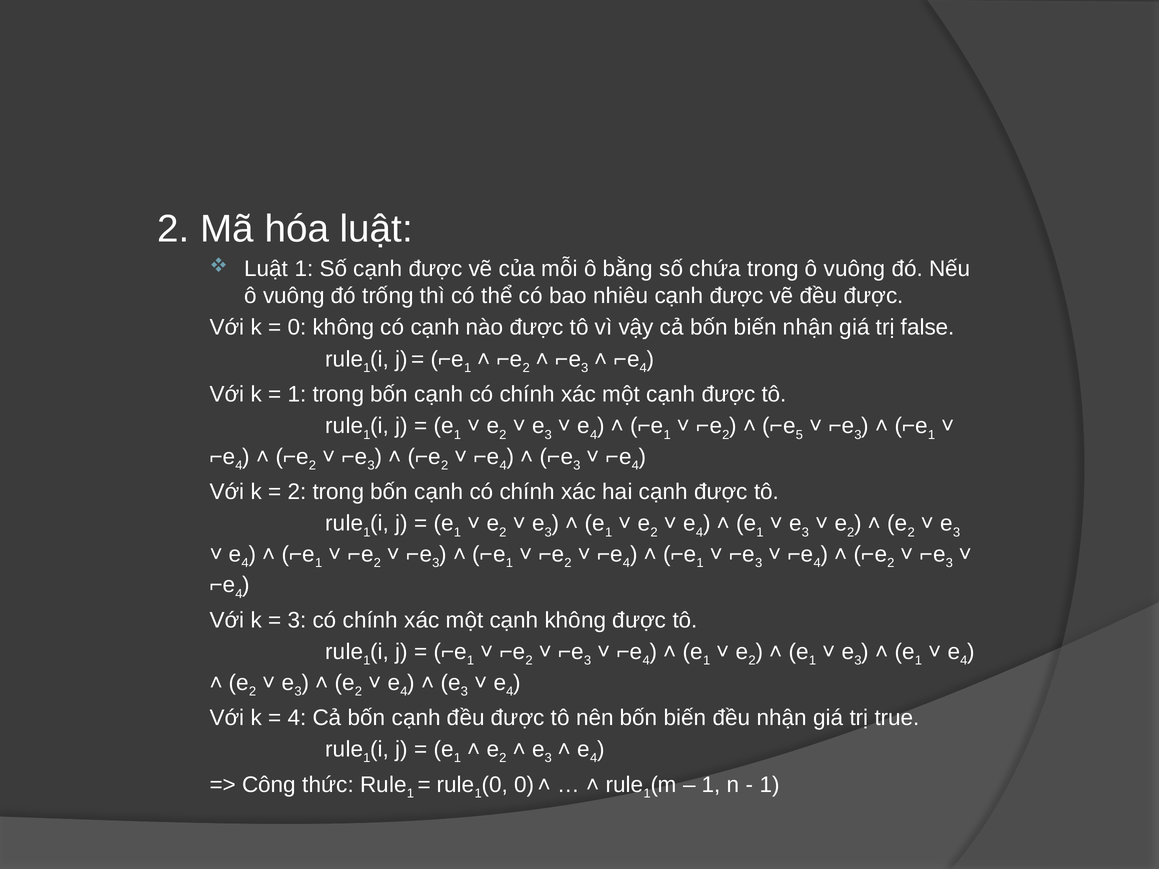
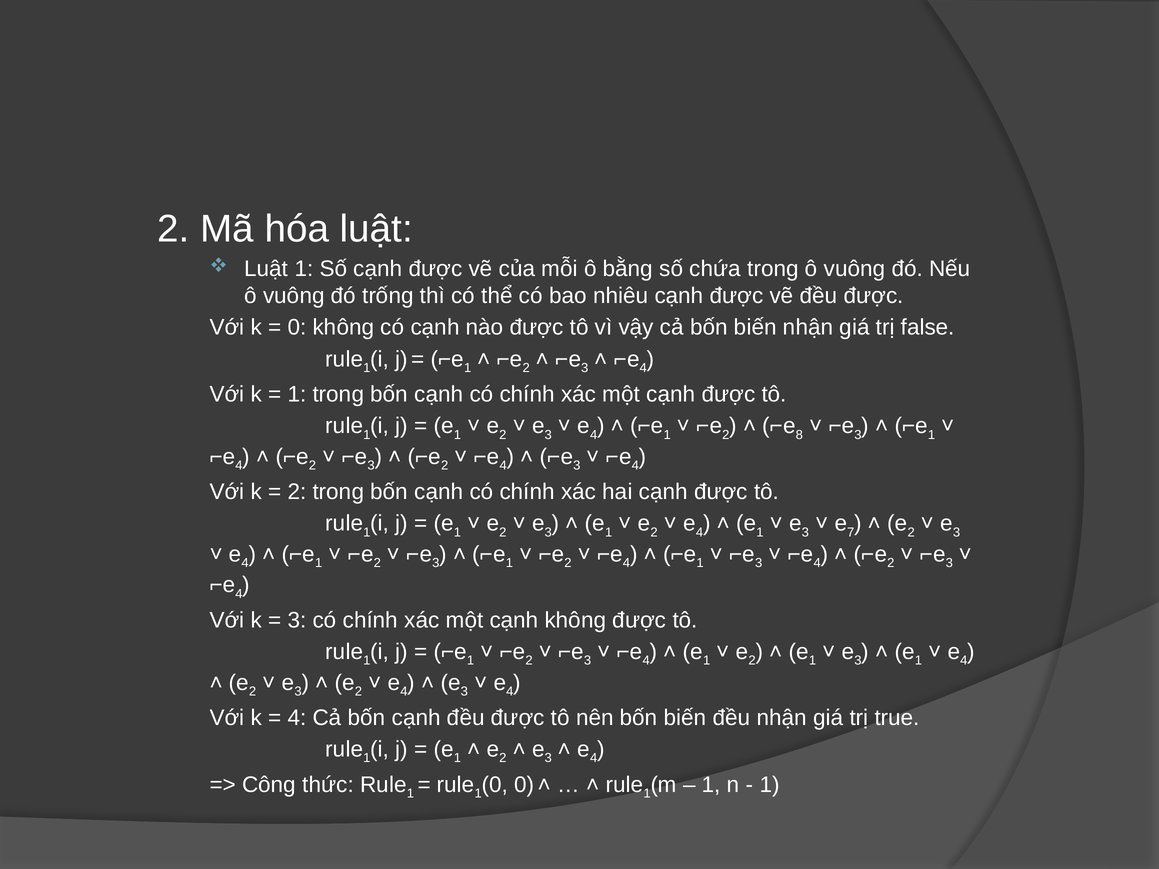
5: 5 -> 8 (799, 435)
2: 2 -> 7 (851, 532)
